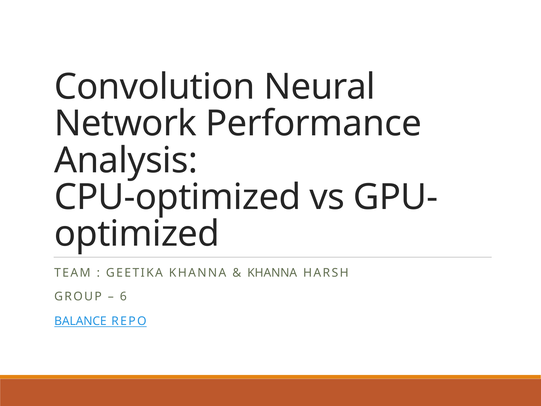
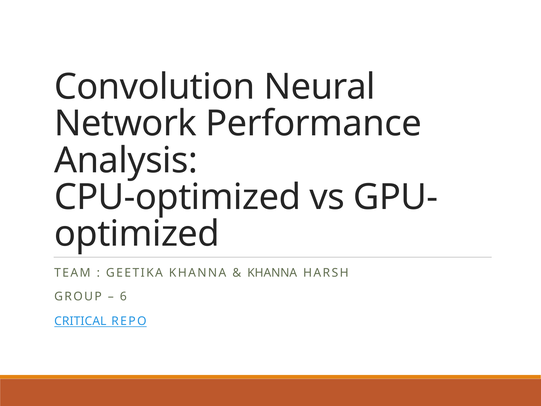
BALANCE: BALANCE -> CRITICAL (80, 321)
